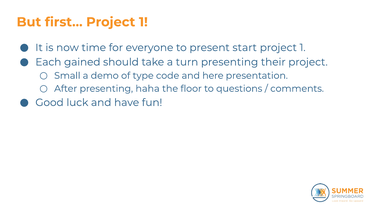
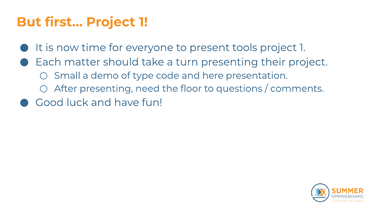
start: start -> tools (245, 47)
gained: gained -> matter (82, 62)
haha: haha -> need (148, 88)
